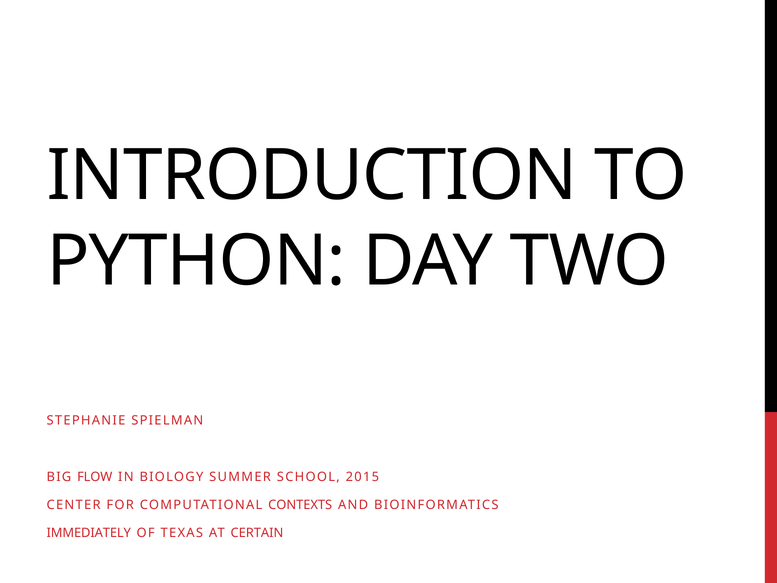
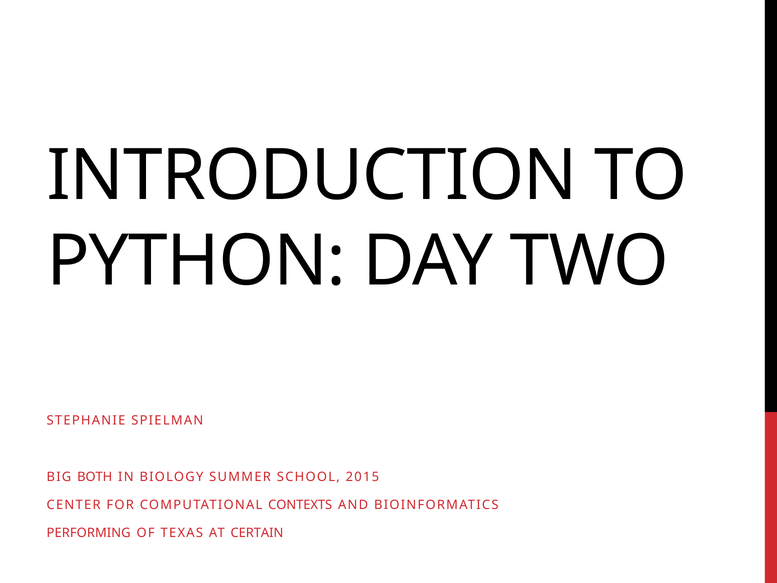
FLOW: FLOW -> BOTH (95, 477)
IMMEDIATELY: IMMEDIATELY -> PERFORMING (89, 533)
